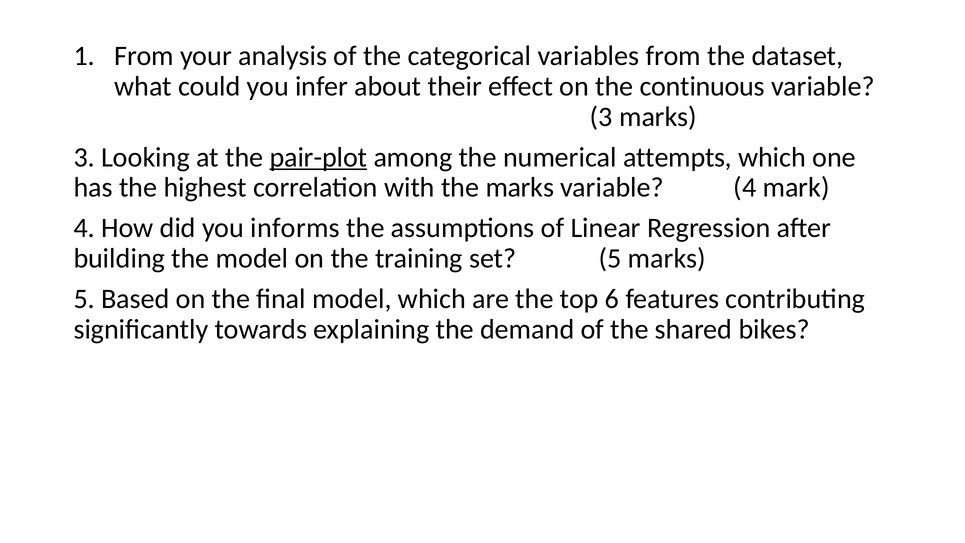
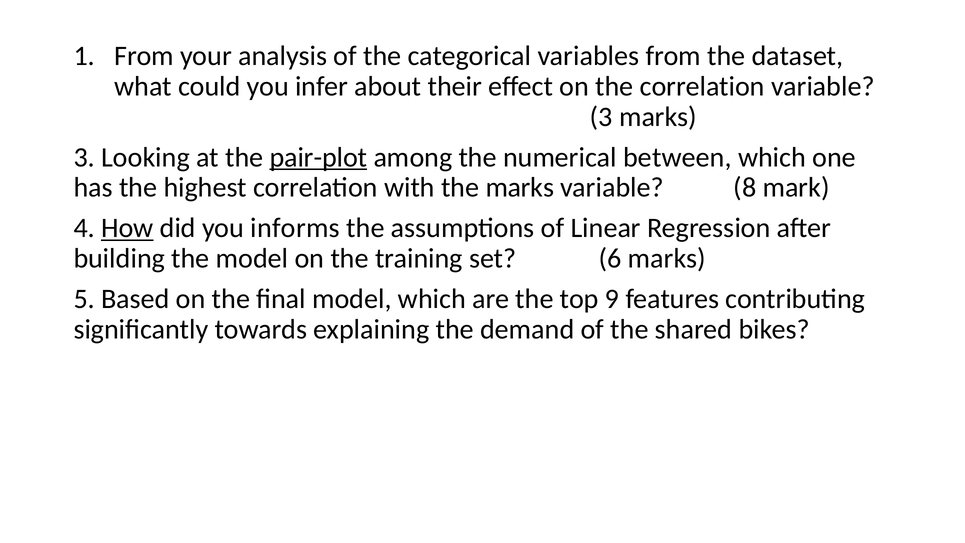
the continuous: continuous -> correlation (702, 86)
attempts: attempts -> between (677, 157)
variable 4: 4 -> 8 (745, 188)
How underline: none -> present (127, 228)
set 5: 5 -> 6 (610, 258)
6: 6 -> 9 (612, 299)
